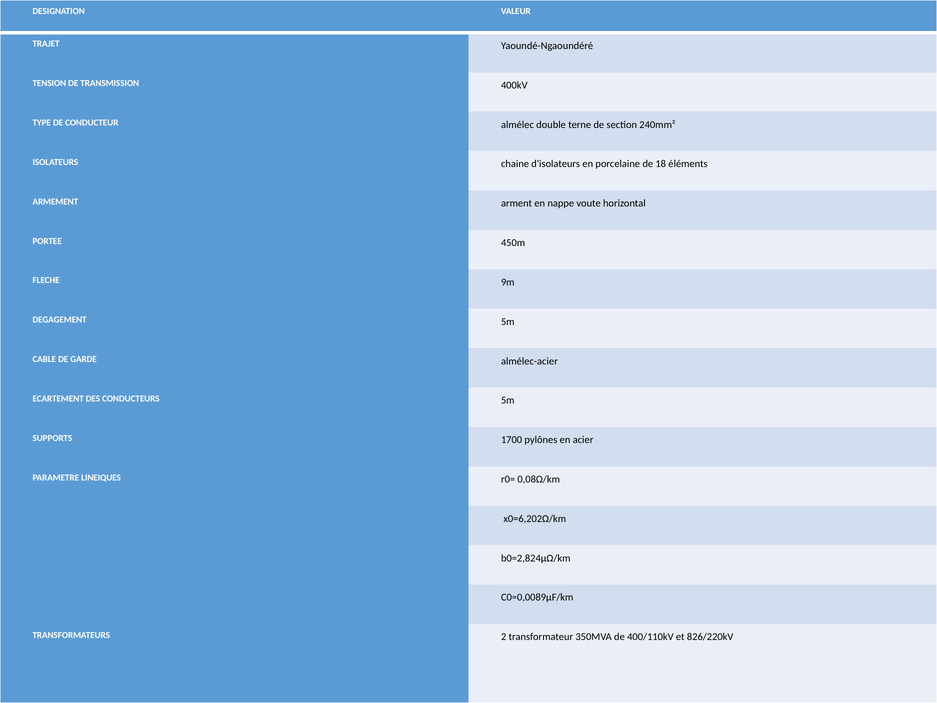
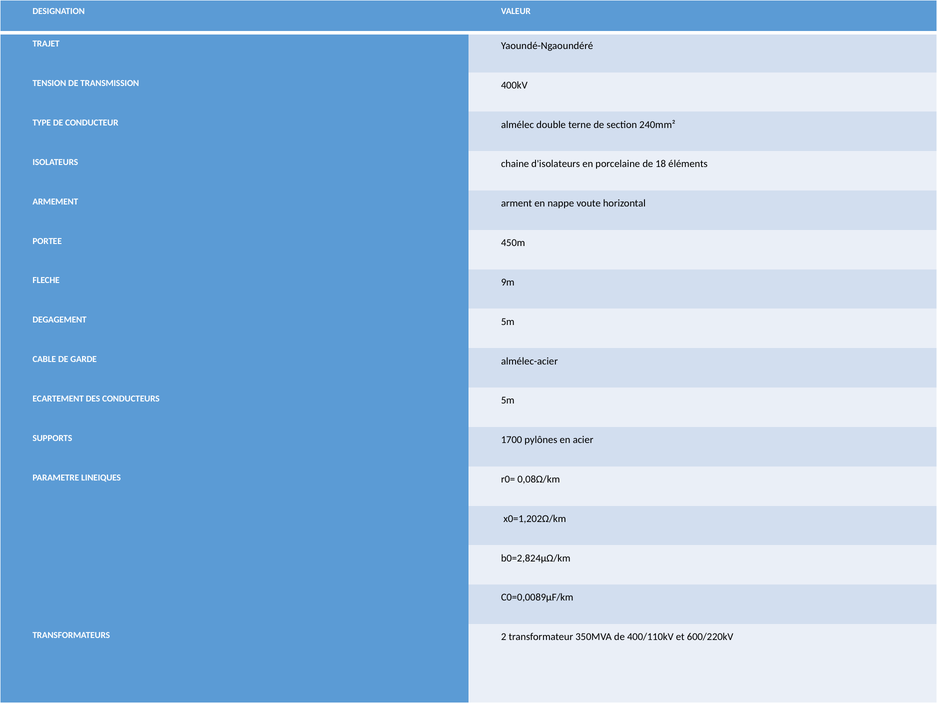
x0=6,202Ω/km: x0=6,202Ω/km -> x0=1,202Ω/km (535, 519)
826/220kV: 826/220kV -> 600/220kV (710, 637)
